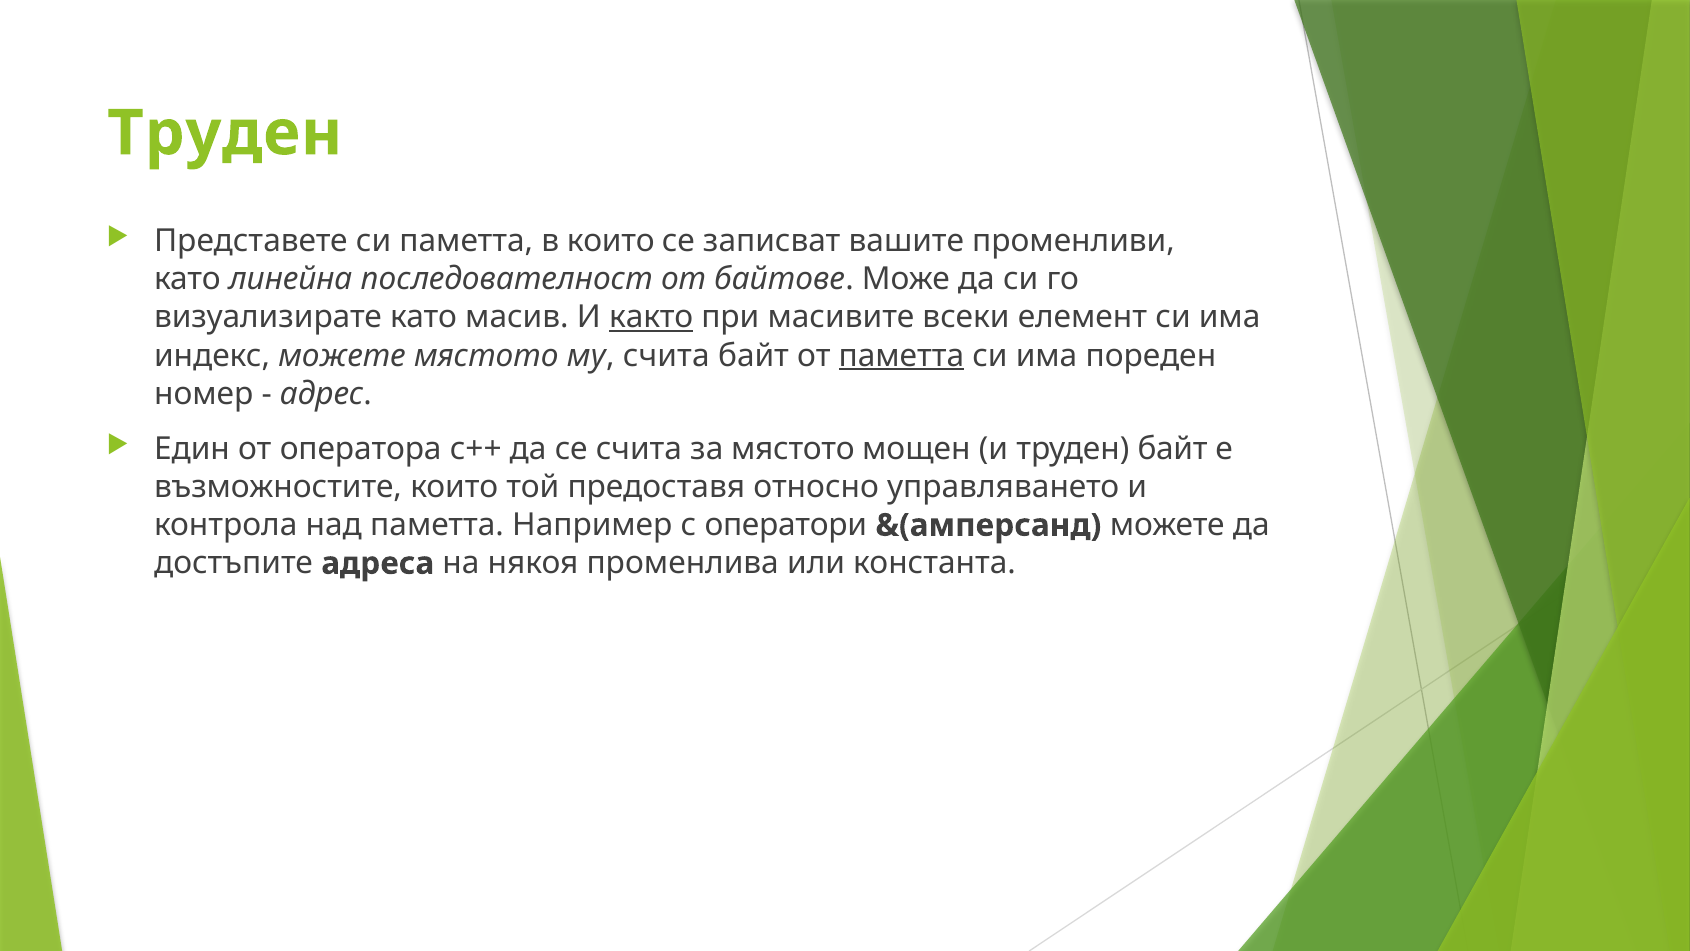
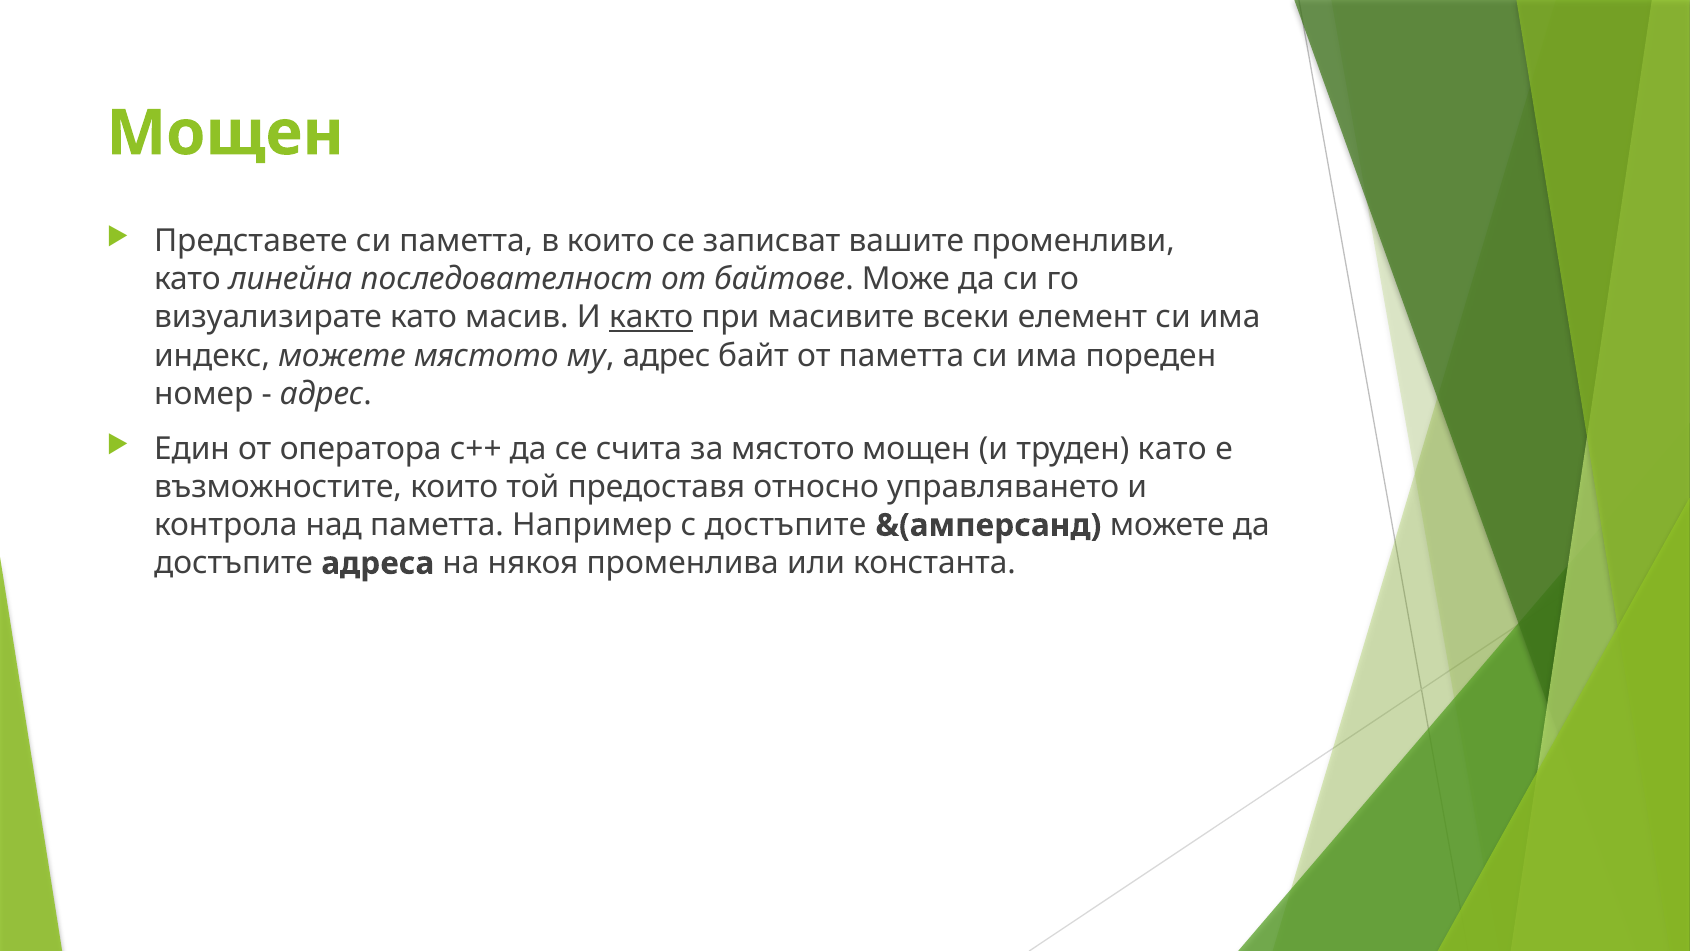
Труден: Труден -> Мощен (225, 133)
му счита: счита -> адрес (667, 355)
паметта underline: present -> none (901, 355)
труден байт: байт -> като (1172, 449)
с оператори: оператори -> достъпите (786, 525)
